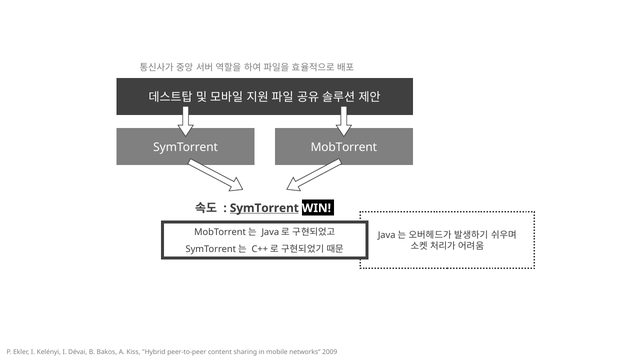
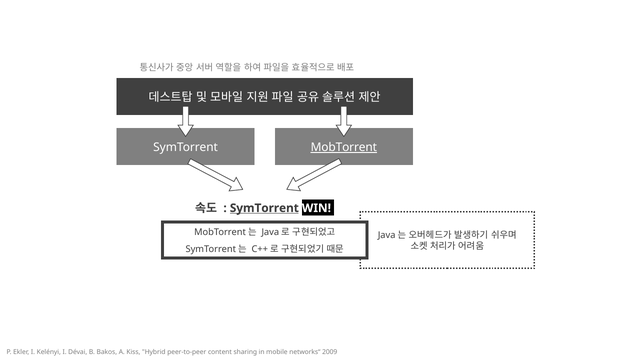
MobTorrent underline: none -> present (344, 147)
